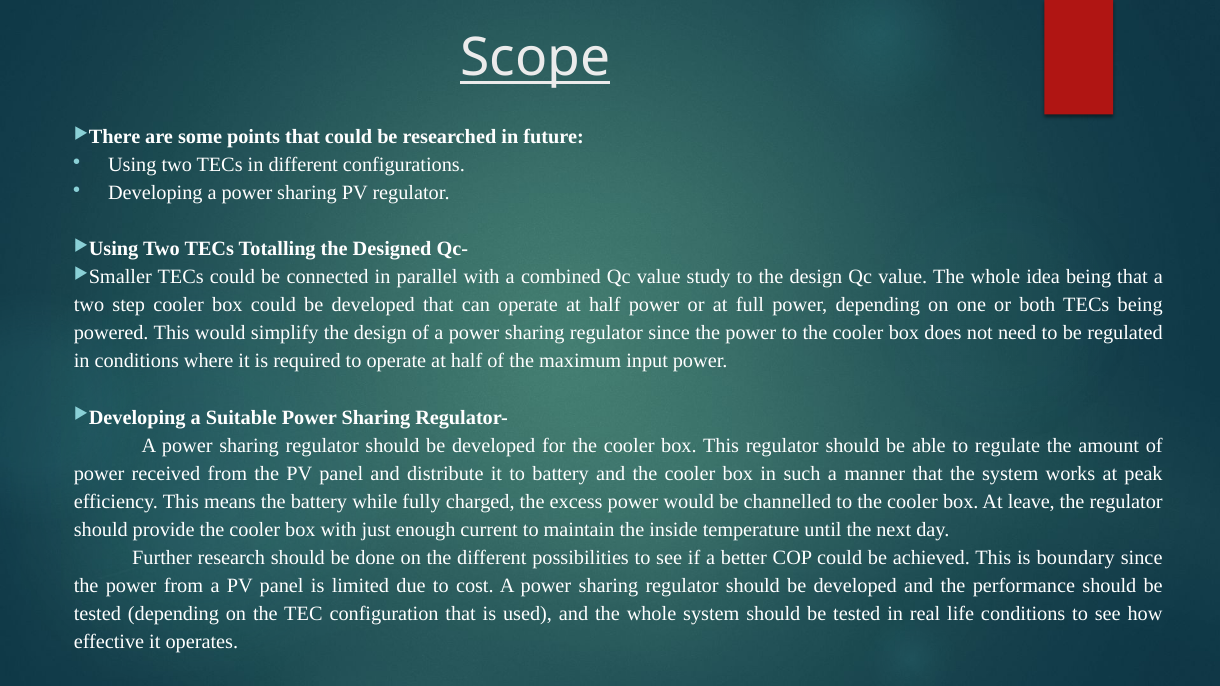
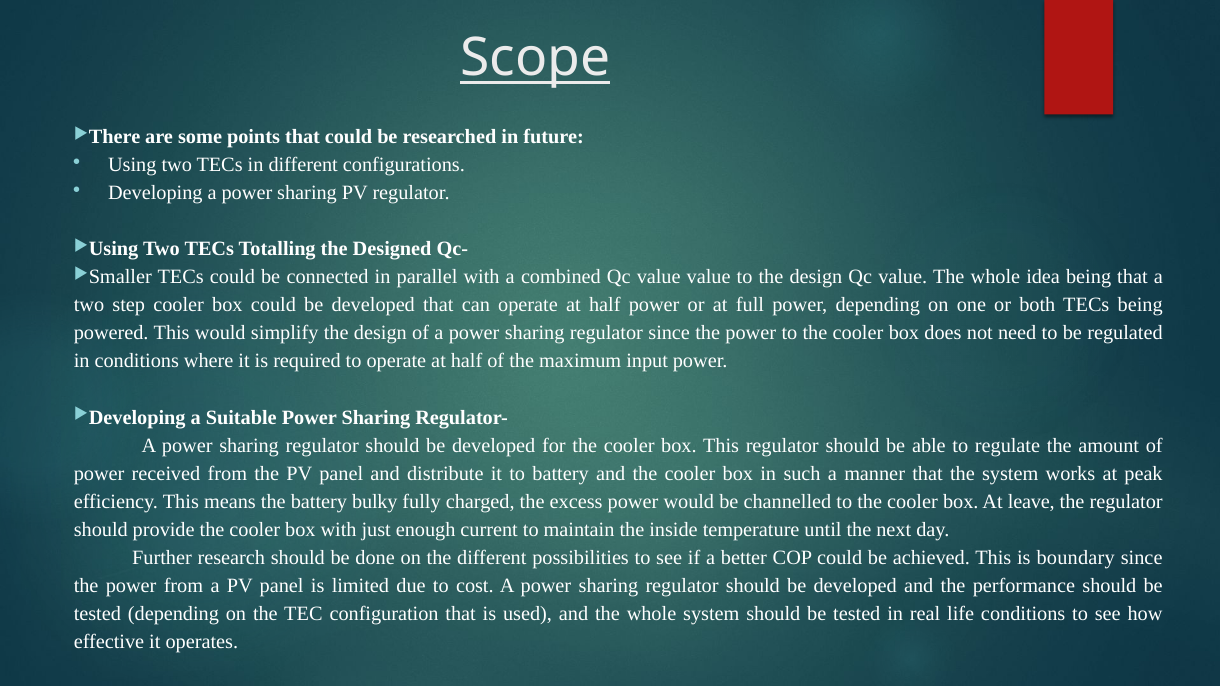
value study: study -> value (709, 277)
while: while -> bulky (375, 502)
